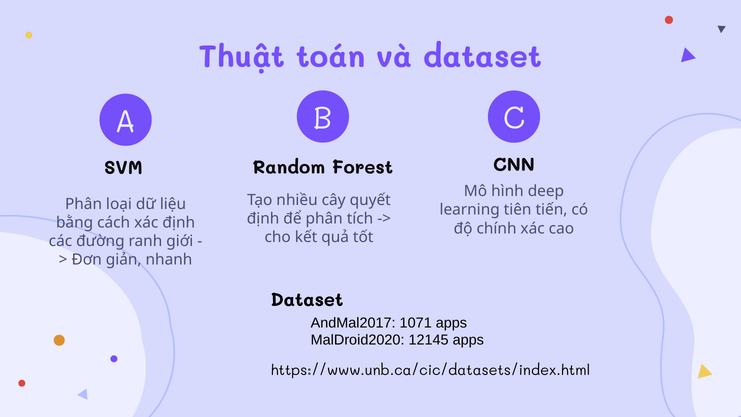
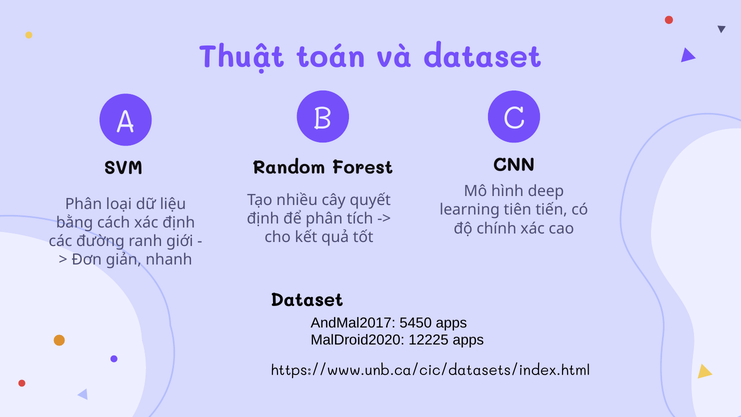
1071: 1071 -> 5450 (416, 323)
12145: 12145 -> 12225 (429, 340)
